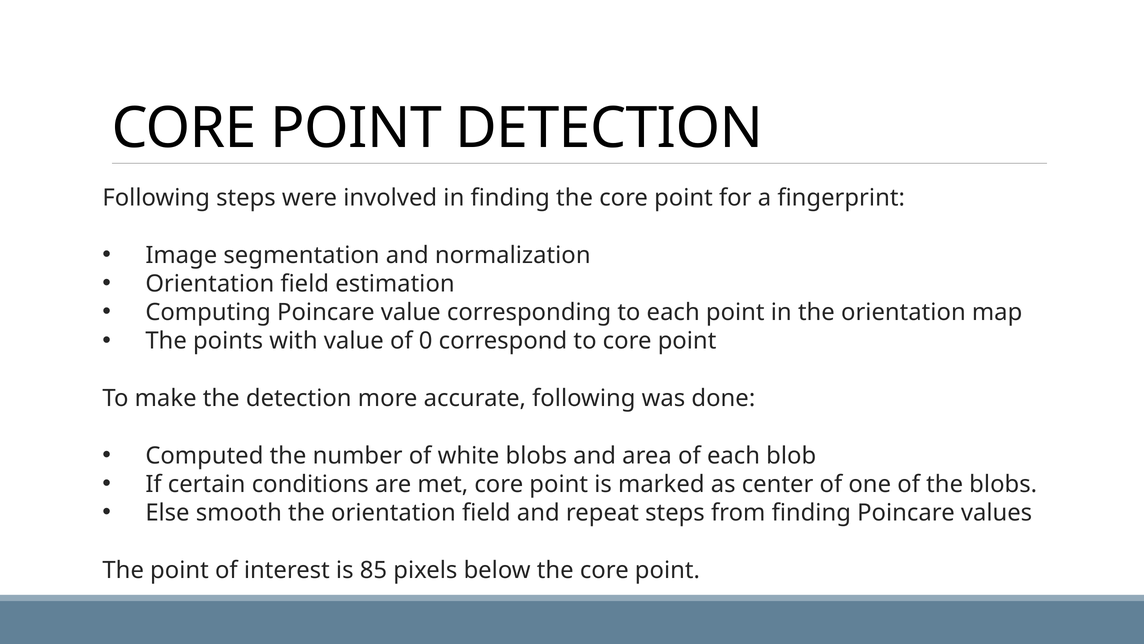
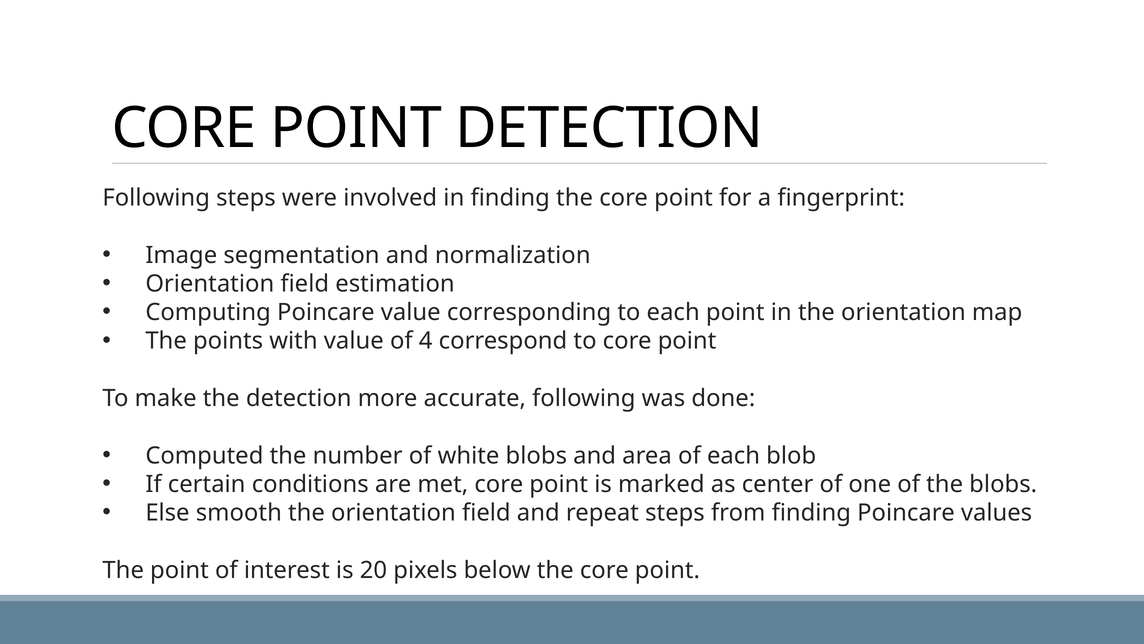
0: 0 -> 4 (426, 341)
85: 85 -> 20 (373, 570)
